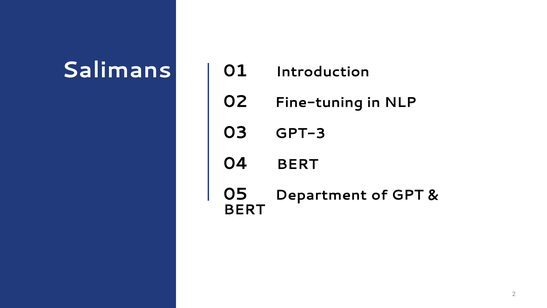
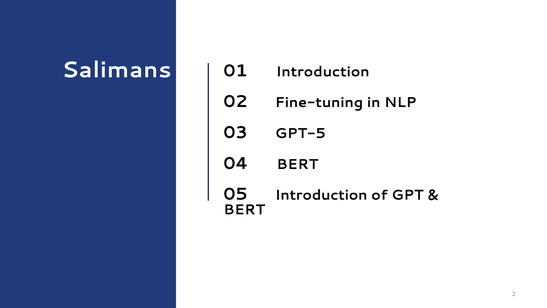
GPT-3: GPT-3 -> GPT-5 (300, 133)
05 Department: Department -> Introduction (321, 195)
